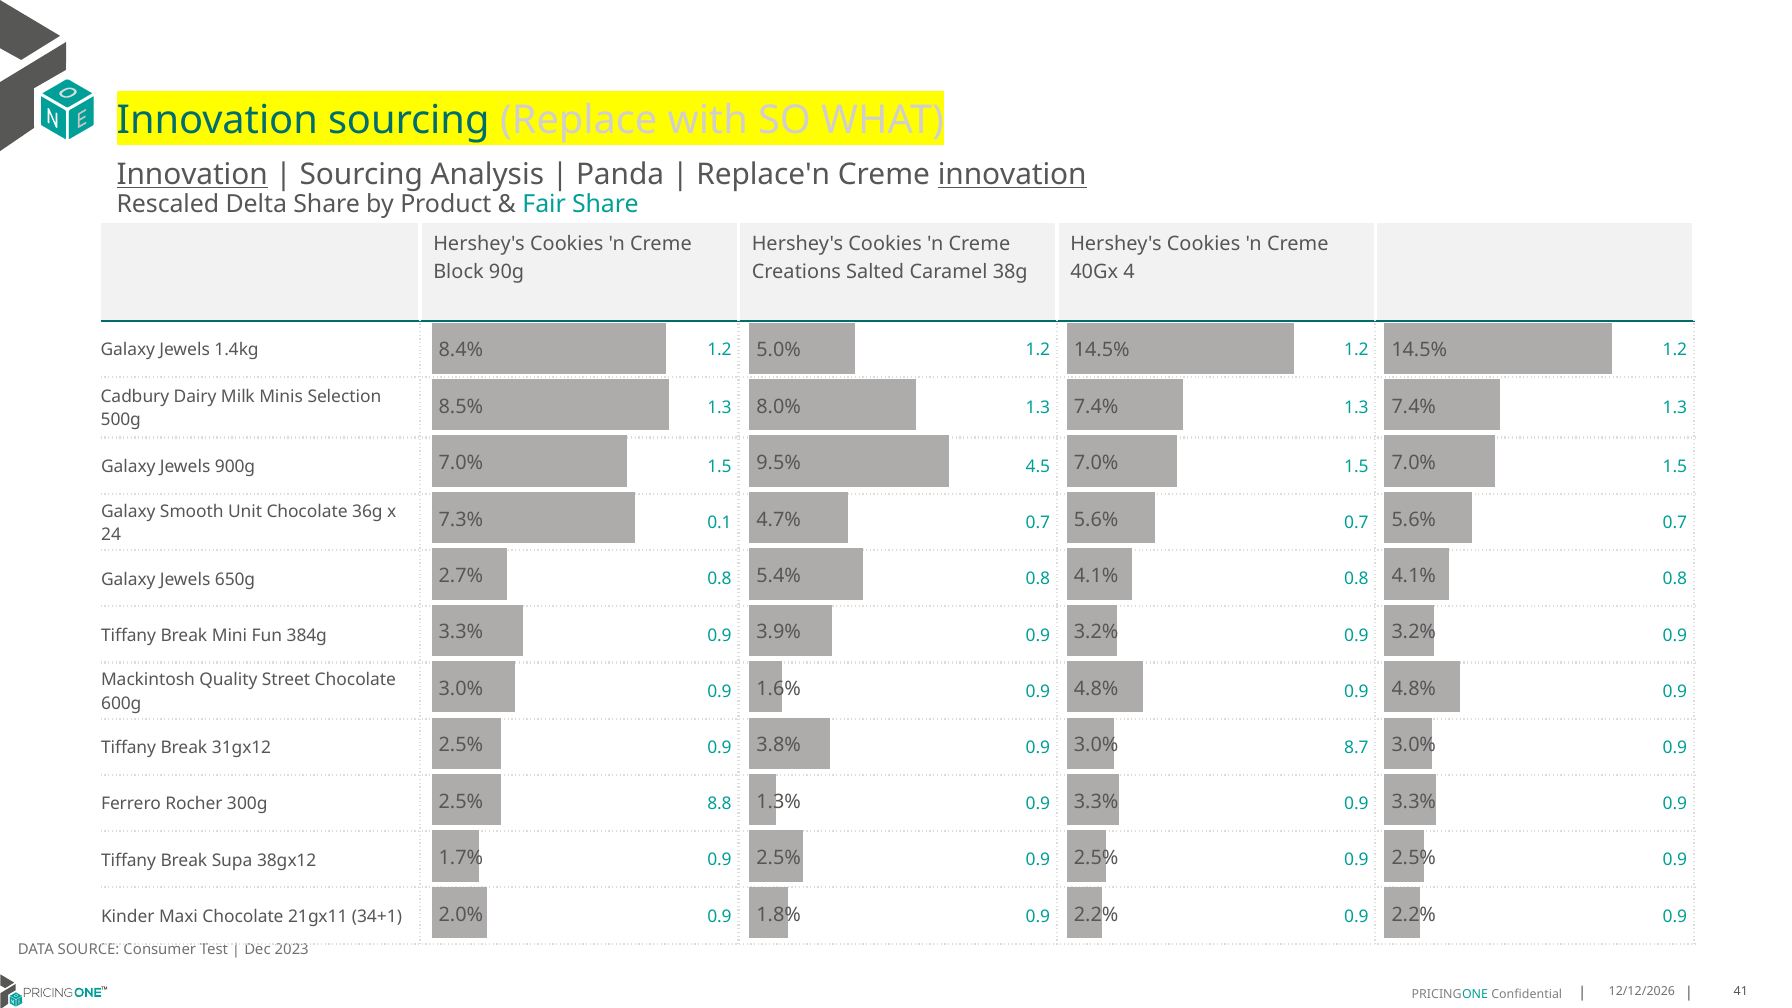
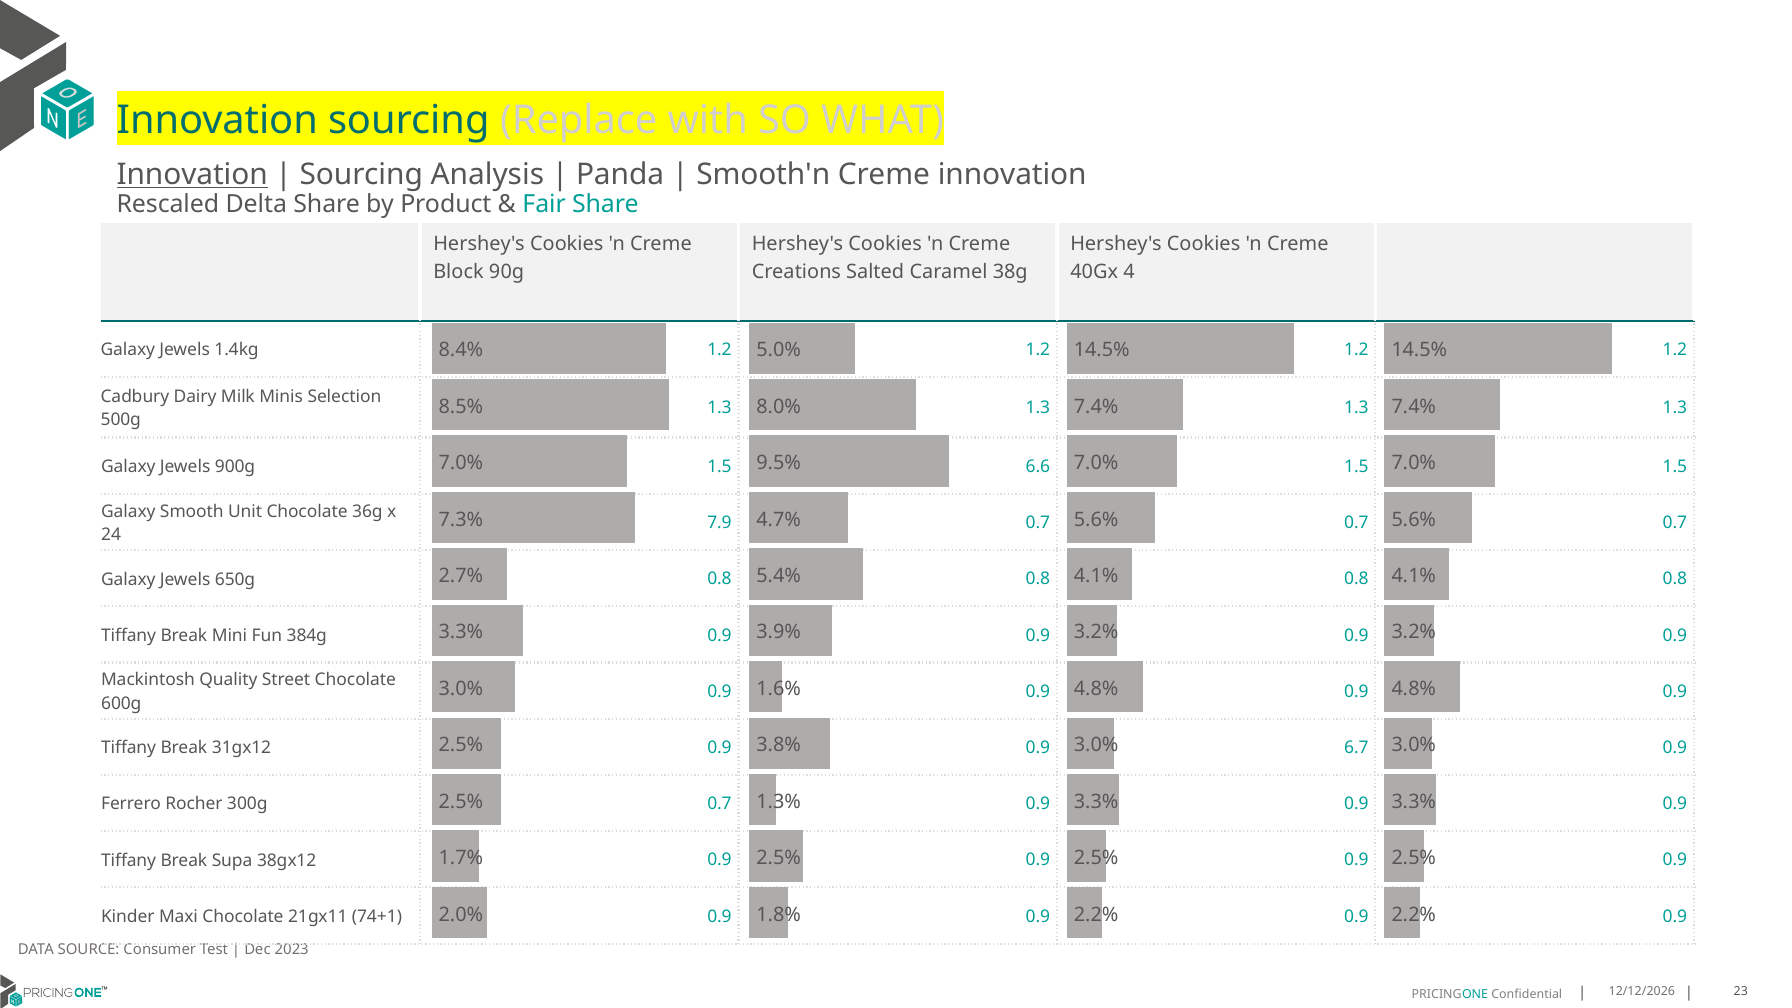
Replace'n: Replace'n -> Smooth'n (763, 175)
innovation underline: present -> none (1012, 175)
4.5: 4.5 -> 6.6 (1038, 467)
0.1: 0.1 -> 7.9 (719, 523)
8.7: 8.7 -> 6.7 (1356, 748)
300g 8.8: 8.8 -> 0.7 (719, 804)
34+1: 34+1 -> 74+1 (377, 917)
41: 41 -> 23 (1741, 991)
